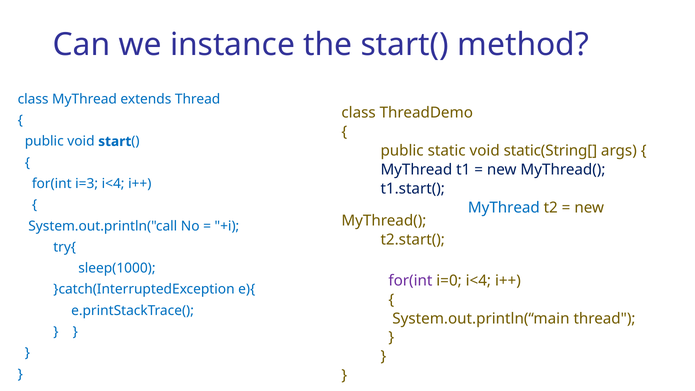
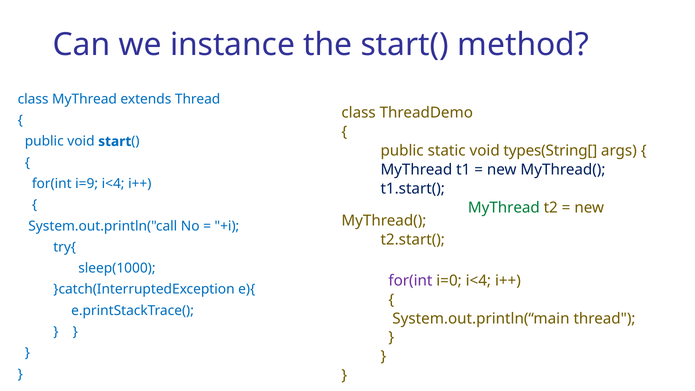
static(String[: static(String[ -> types(String[ (550, 151)
i=3: i=3 -> i=9 (87, 184)
MyThread colour: blue -> green (504, 207)
